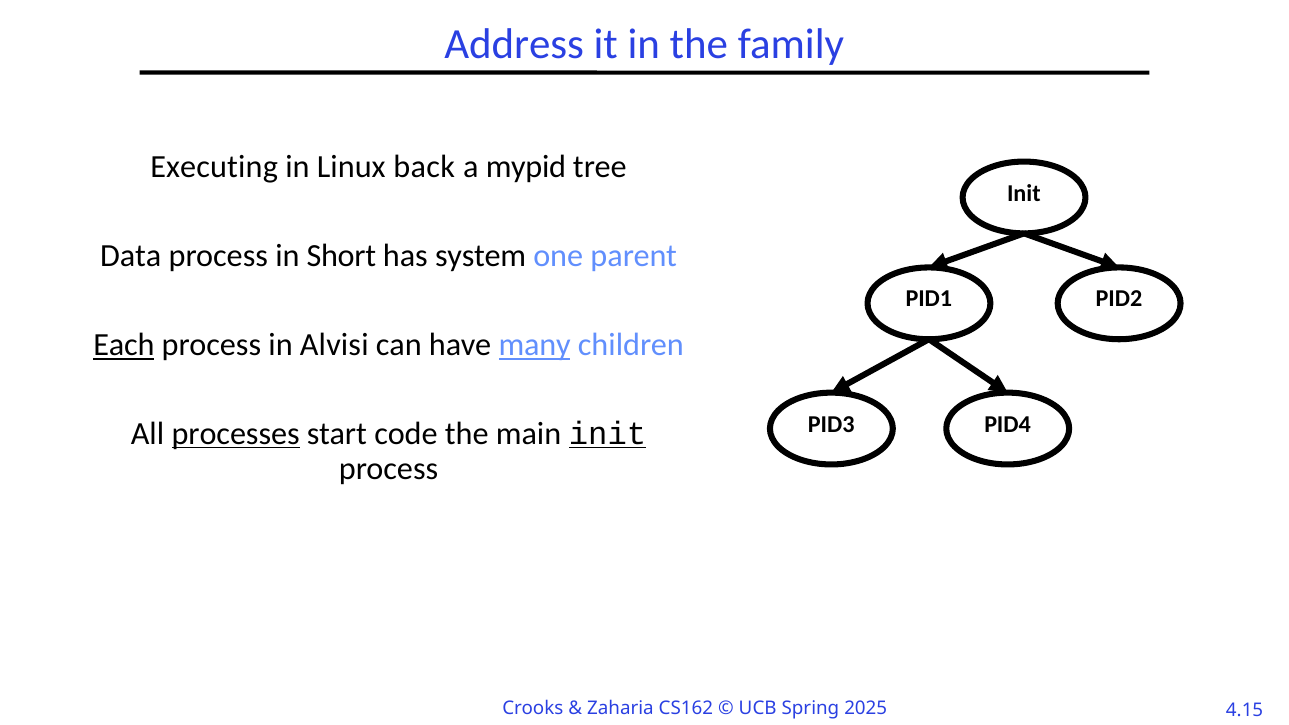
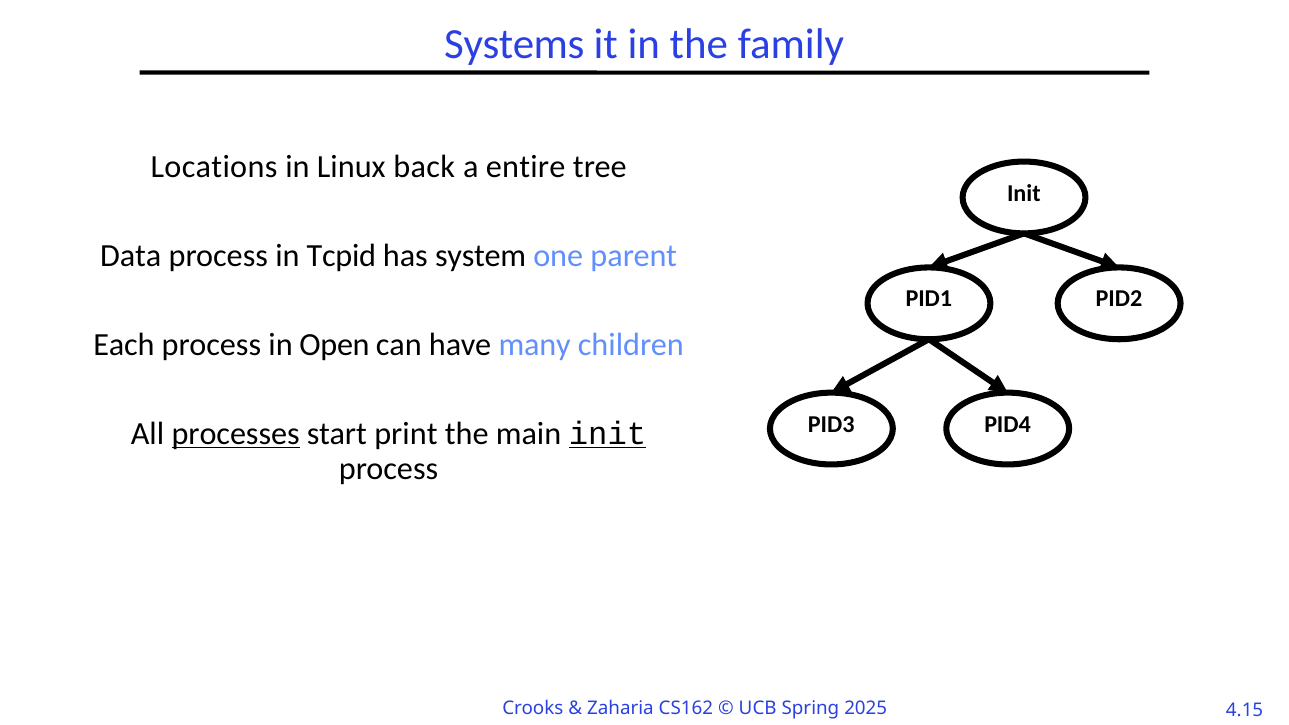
Address: Address -> Systems (514, 44)
Executing: Executing -> Locations (214, 167)
mypid: mypid -> entire (526, 167)
Short: Short -> Tcpid (341, 256)
Each underline: present -> none (124, 345)
Alvisi: Alvisi -> Open (335, 345)
many underline: present -> none (535, 345)
code: code -> print (406, 434)
